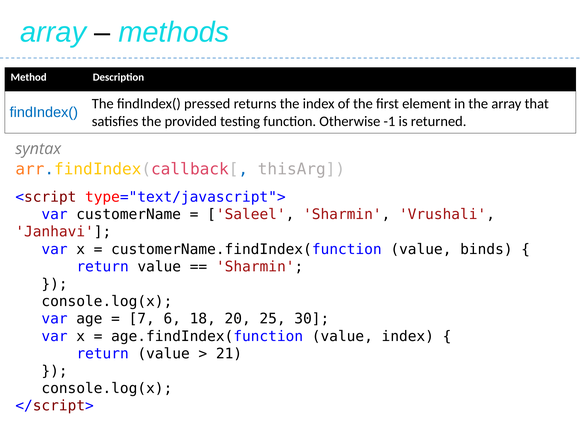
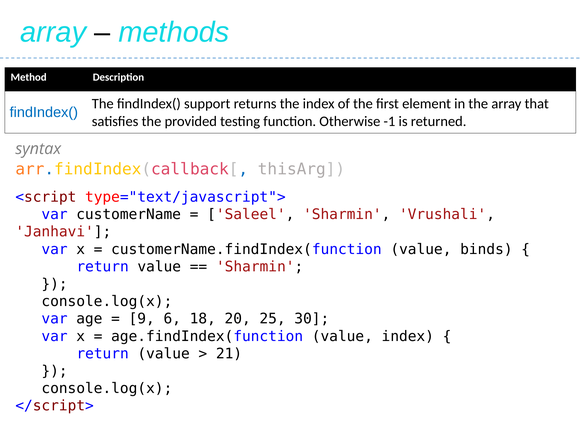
pressed: pressed -> support (207, 104)
7: 7 -> 9 (142, 319)
